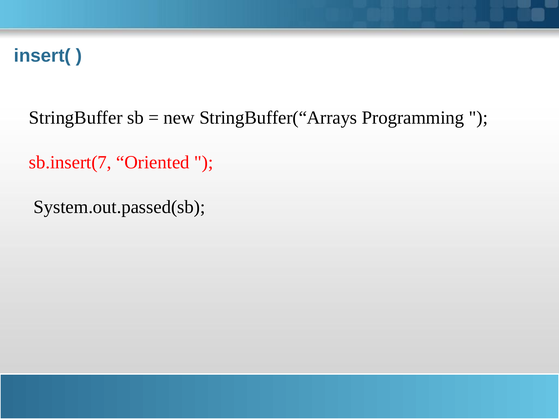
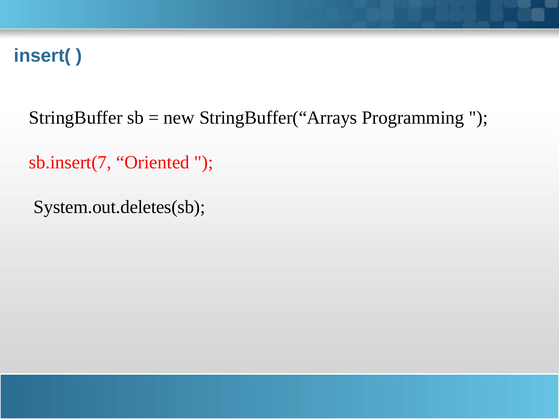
System.out.passed(sb: System.out.passed(sb -> System.out.deletes(sb (119, 207)
